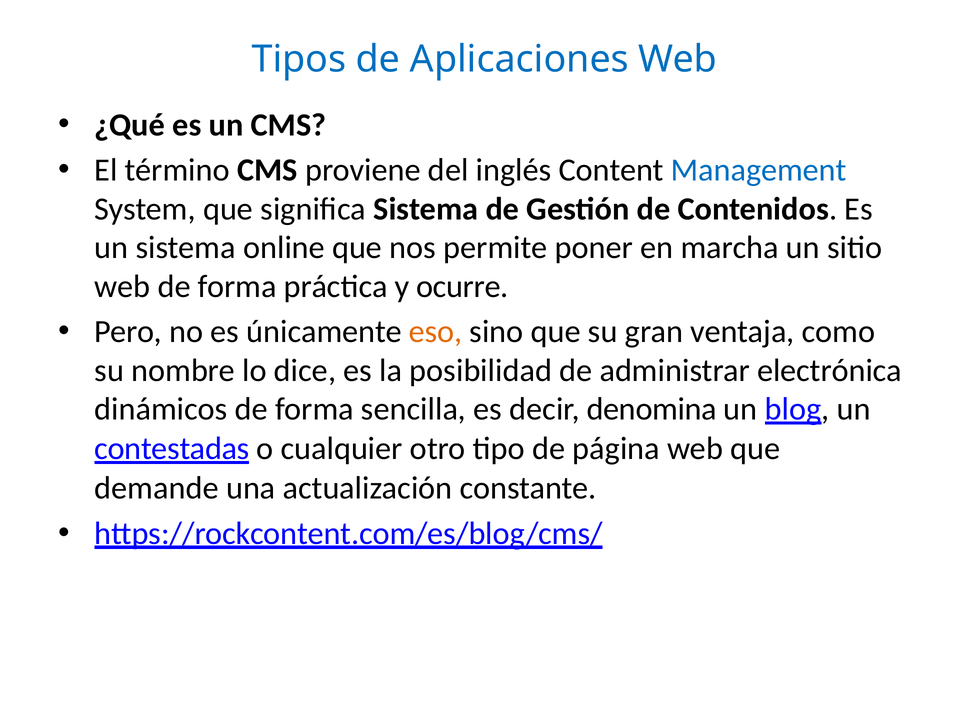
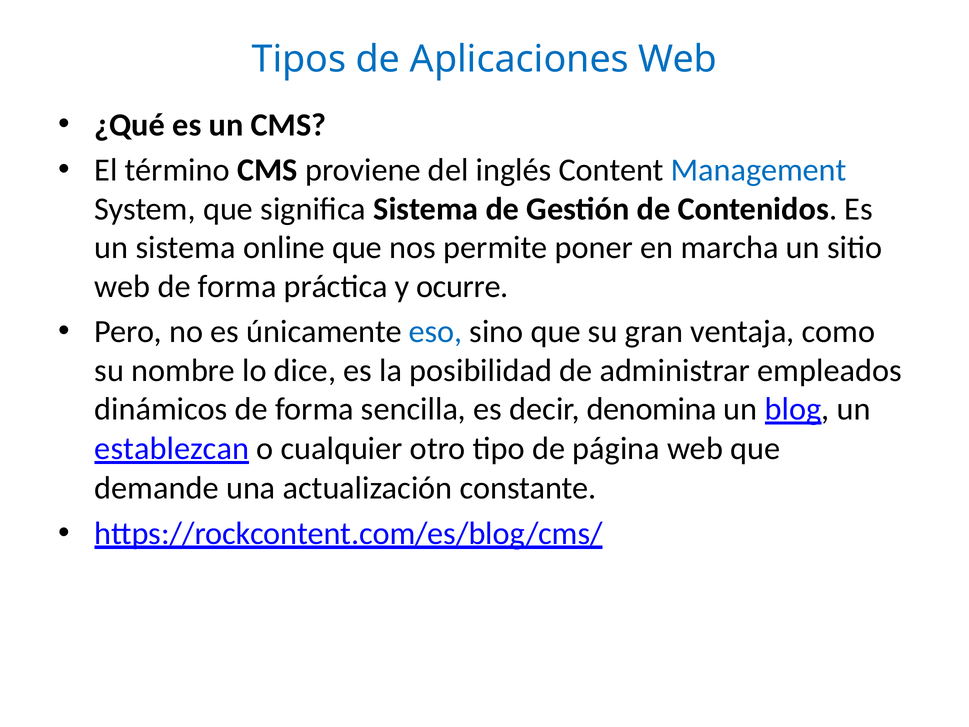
eso colour: orange -> blue (436, 332)
electrónica: electrónica -> empleados (829, 370)
contestadas: contestadas -> establezcan (172, 449)
